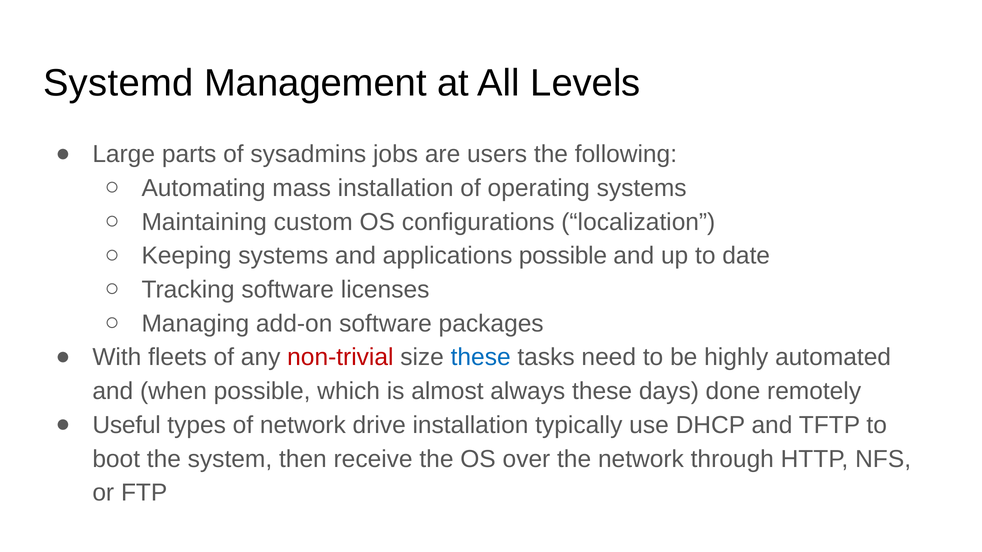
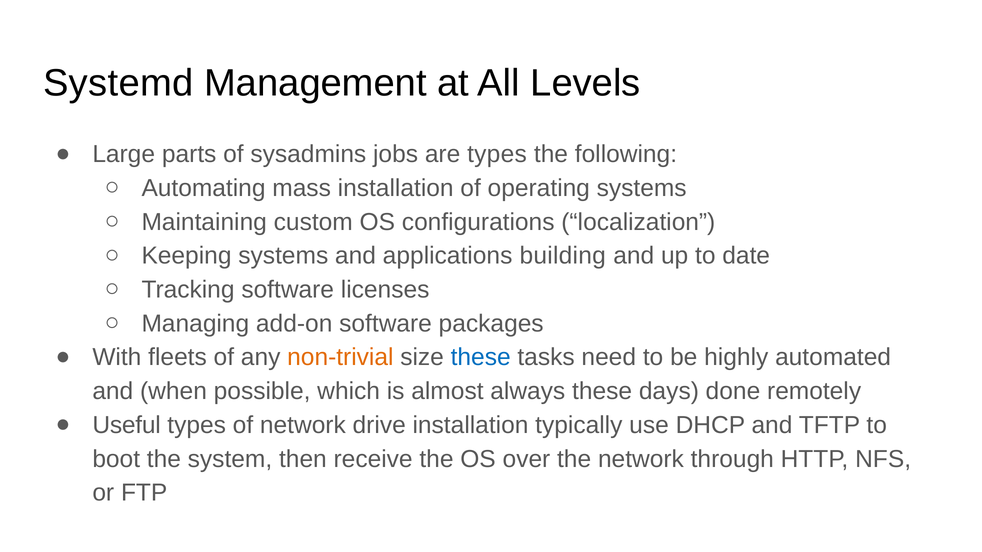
are users: users -> types (497, 154)
applications possible: possible -> building (563, 256)
non-trivial colour: red -> orange (340, 358)
